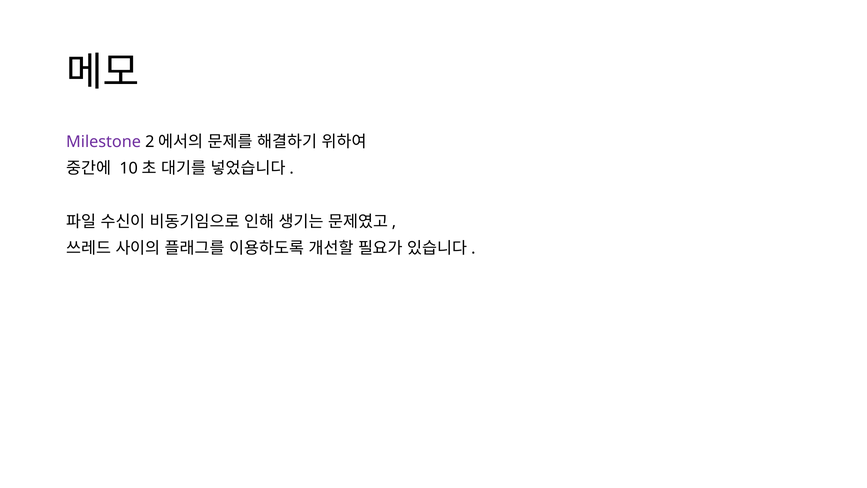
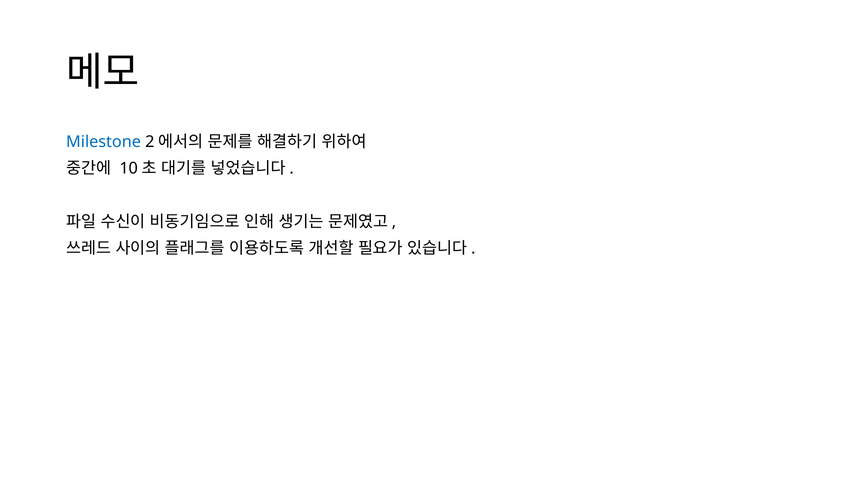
Milestone colour: purple -> blue (104, 142)
